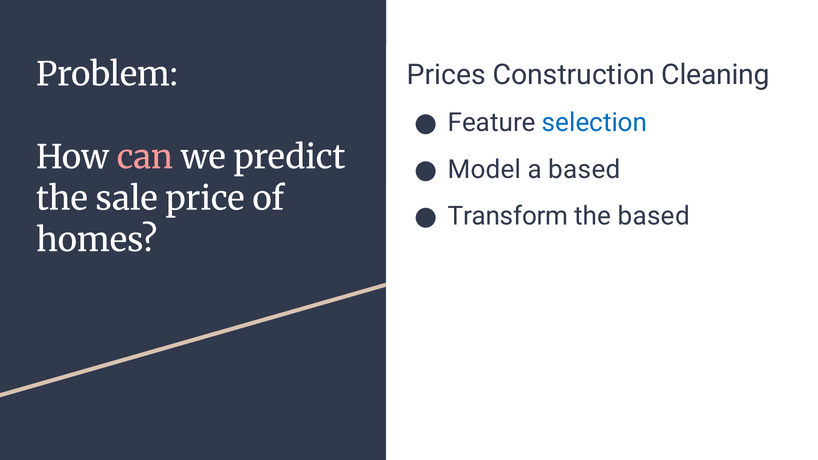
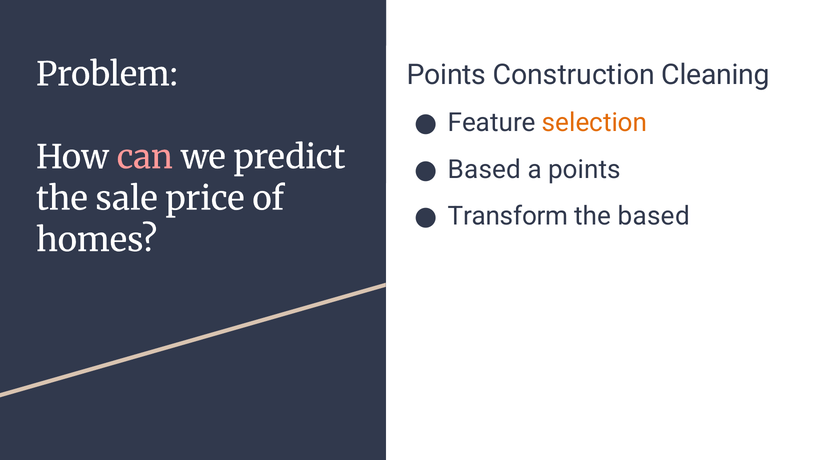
Prices: Prices -> Points (446, 75)
selection colour: blue -> orange (595, 123)
Model: Model -> Based (484, 169)
a based: based -> points (585, 169)
